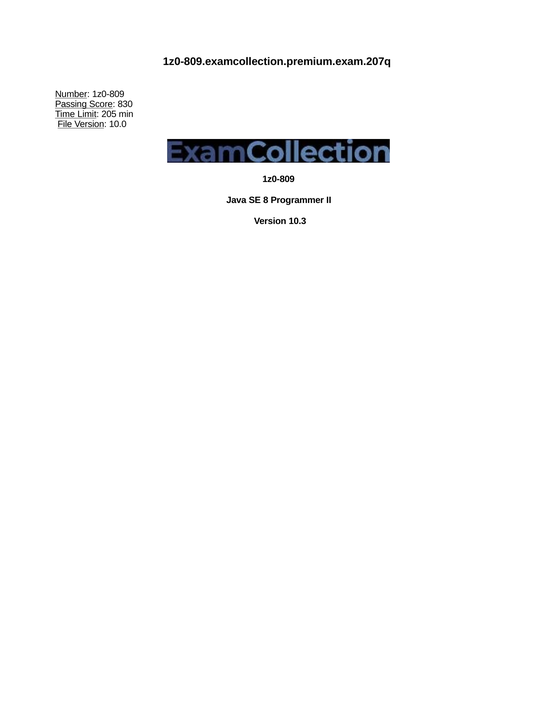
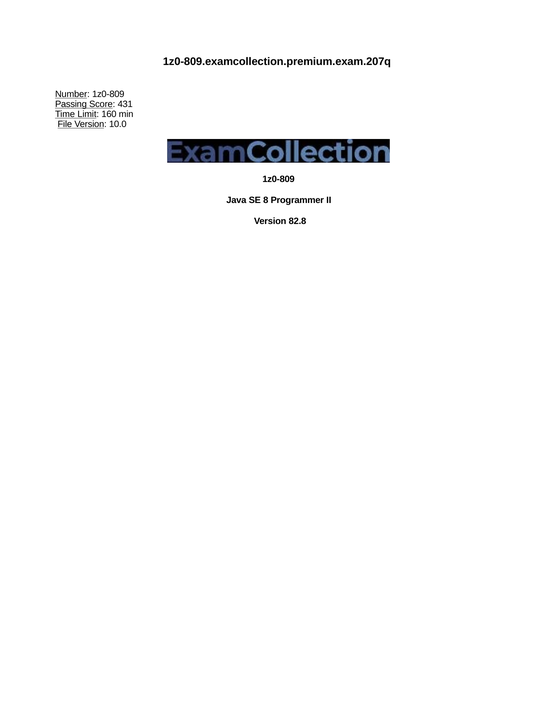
830: 830 -> 431 (125, 104)
205: 205 -> 160 (109, 114)
10.3: 10.3 -> 82.8 (297, 221)
